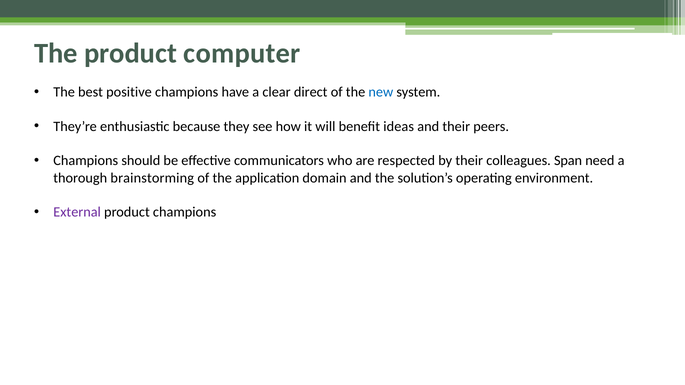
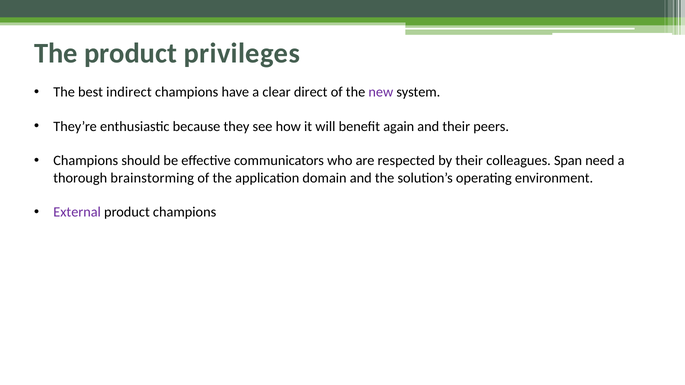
computer: computer -> privileges (242, 53)
positive: positive -> indirect (129, 92)
new colour: blue -> purple (381, 92)
ideas: ideas -> again (399, 127)
